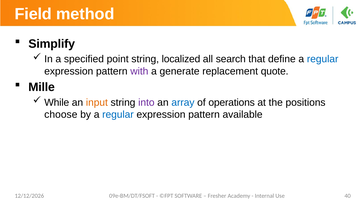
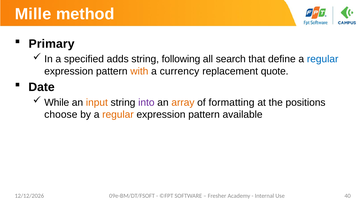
Field: Field -> Mille (33, 14)
Simplify: Simplify -> Primary (52, 44)
point: point -> adds (118, 59)
localized: localized -> following (181, 59)
with colour: purple -> orange (139, 71)
generate: generate -> currency (180, 71)
Mille: Mille -> Date (42, 87)
array colour: blue -> orange (183, 102)
operations: operations -> formatting (232, 102)
regular colour: blue -> orange (118, 114)
